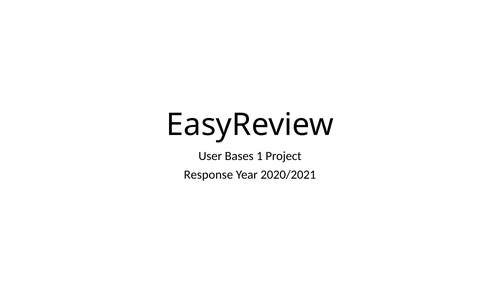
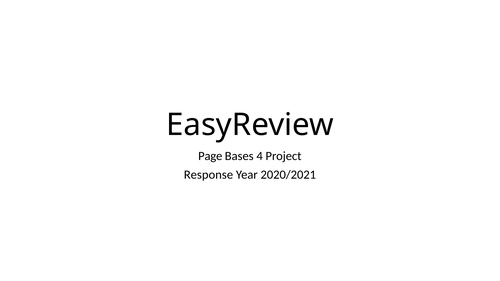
User: User -> Page (210, 156)
1: 1 -> 4 (260, 156)
